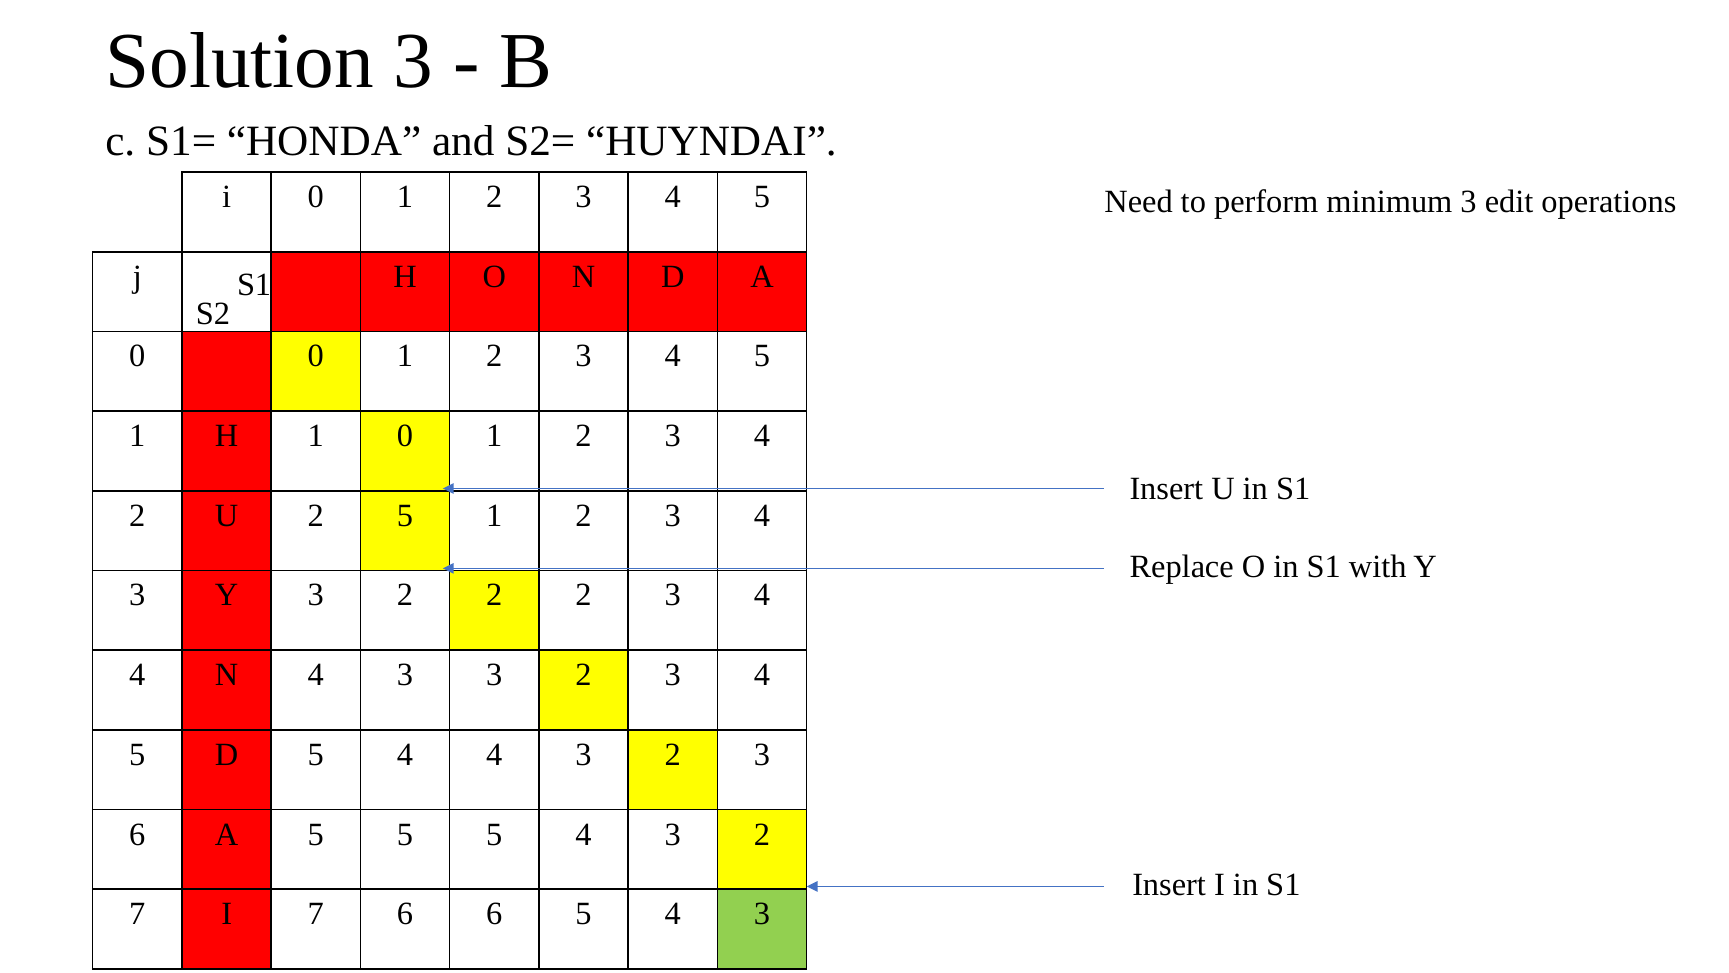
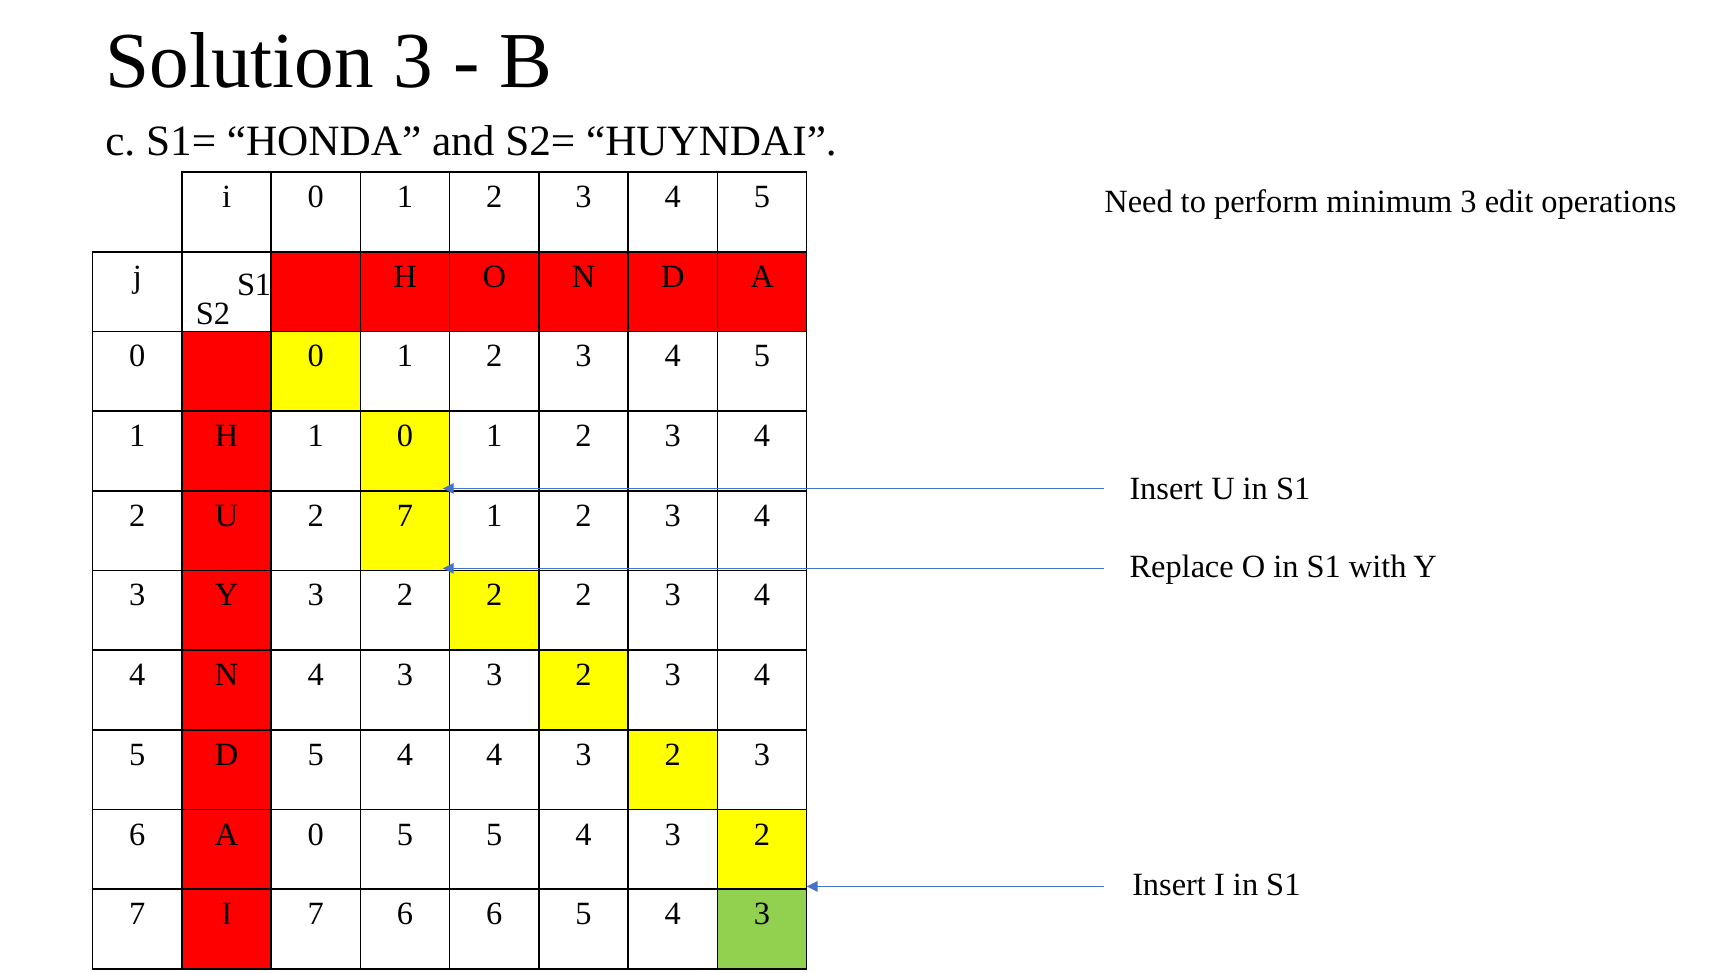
U 2 5: 5 -> 7 (405, 515)
6 A 5: 5 -> 0 (316, 834)
